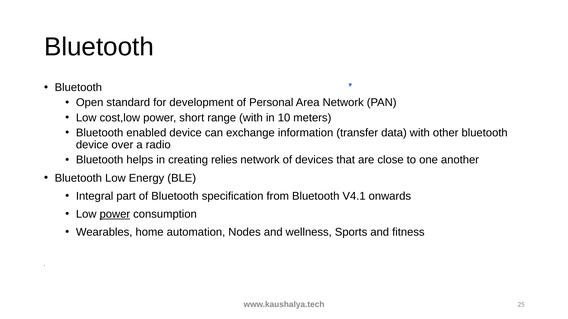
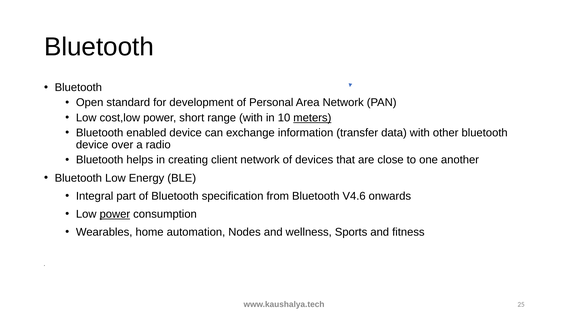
meters underline: none -> present (312, 118)
relies: relies -> client (224, 160)
V4.1: V4.1 -> V4.6 (354, 196)
